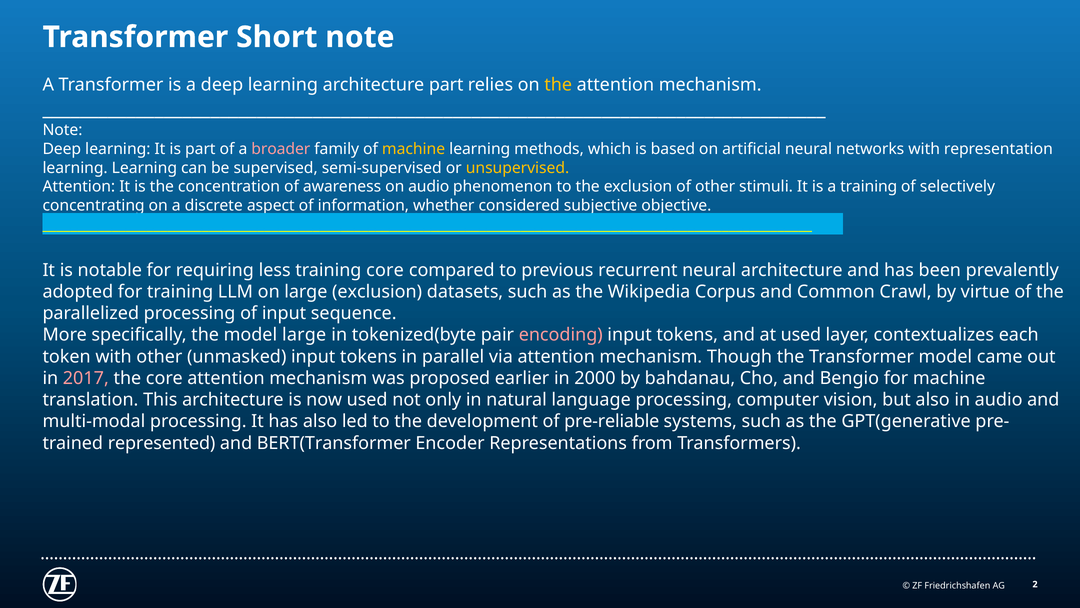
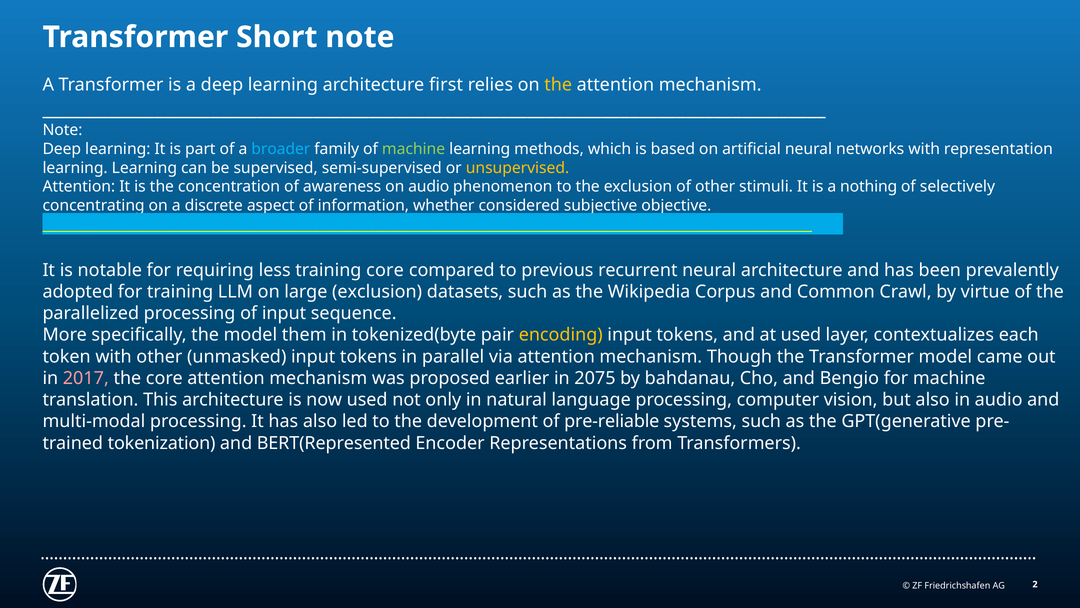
architecture part: part -> first (446, 85)
broader colour: pink -> light blue (281, 149)
machine colour: yellow -> light green (414, 149)
a training: training -> nothing (869, 187)
model large: large -> them (304, 335)
encoding colour: pink -> yellow (561, 335)
2000: 2000 -> 2075 (595, 378)
represented: represented -> tokenization (162, 443)
BERT(Transformer: BERT(Transformer -> BERT(Represented (334, 443)
